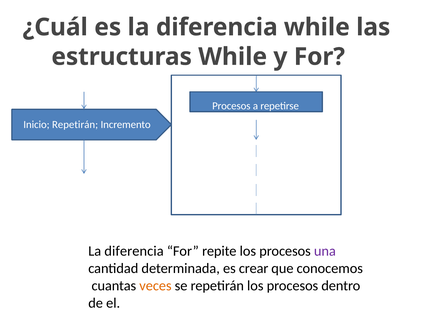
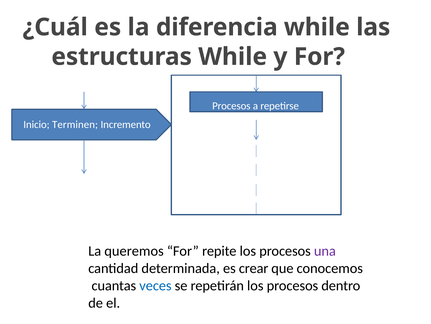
Inicio Repetirán: Repetirán -> Terminen (75, 124)
diferencia: diferencia -> queremos (134, 251)
veces colour: orange -> blue (155, 285)
